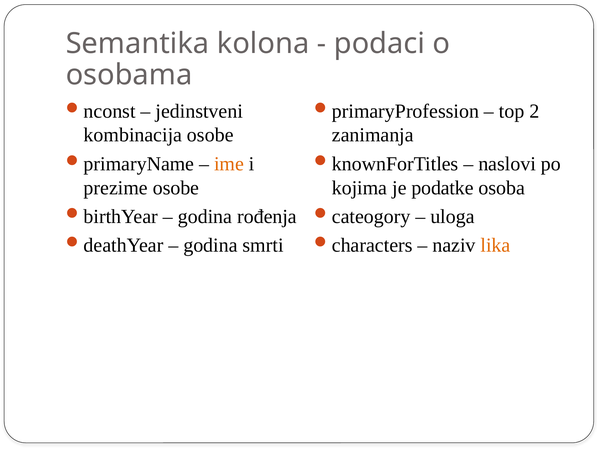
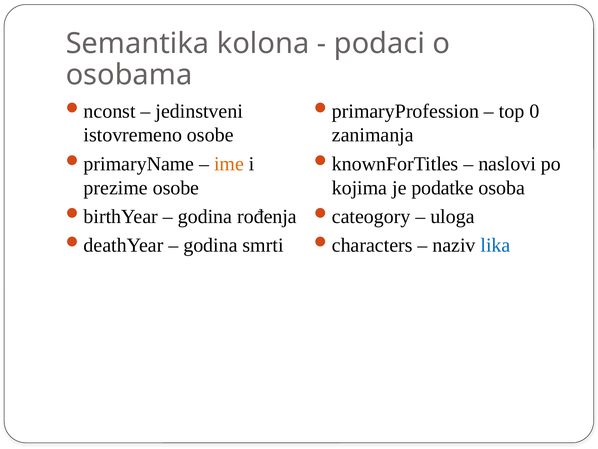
2: 2 -> 0 (534, 111)
kombinacija: kombinacija -> istovremeno (133, 135)
lika colour: orange -> blue (495, 245)
